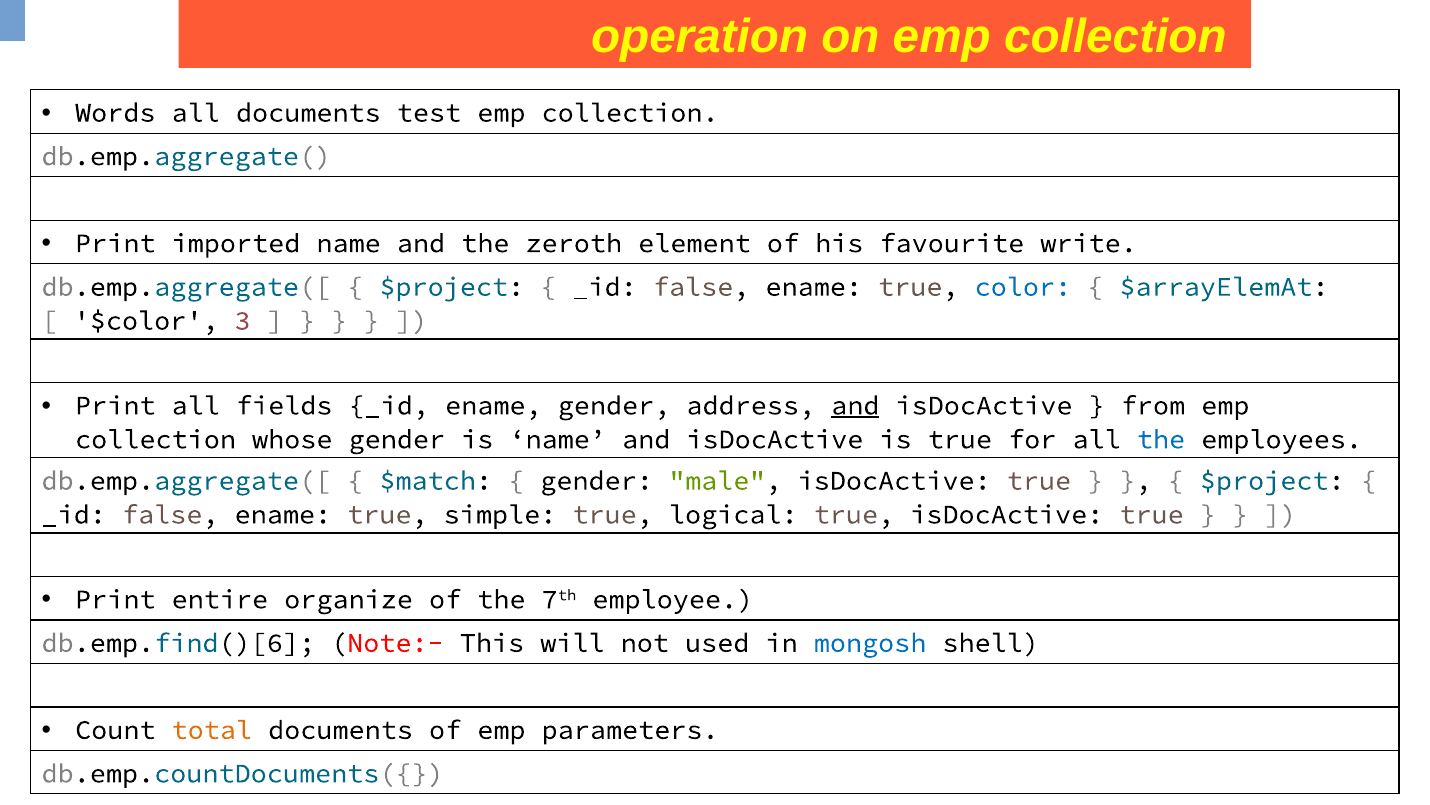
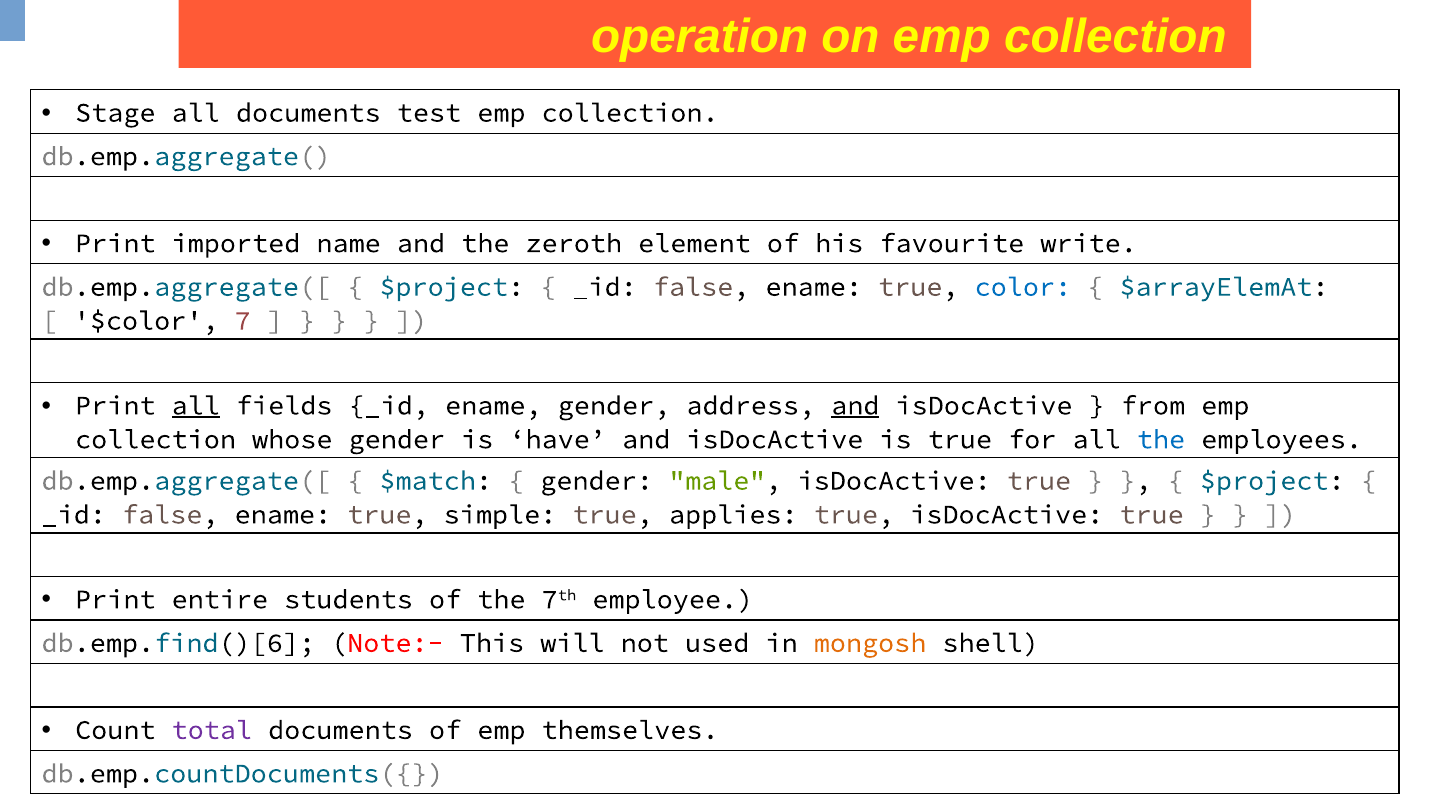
Words: Words -> Stage (115, 113)
3: 3 -> 7 (243, 320)
all underline: none -> present (196, 405)
is name: name -> have (558, 439)
logical: logical -> applies (733, 514)
organize: organize -> students (349, 599)
mongosh colour: blue -> orange (870, 642)
total colour: orange -> purple (212, 729)
parameters: parameters -> themselves (630, 729)
